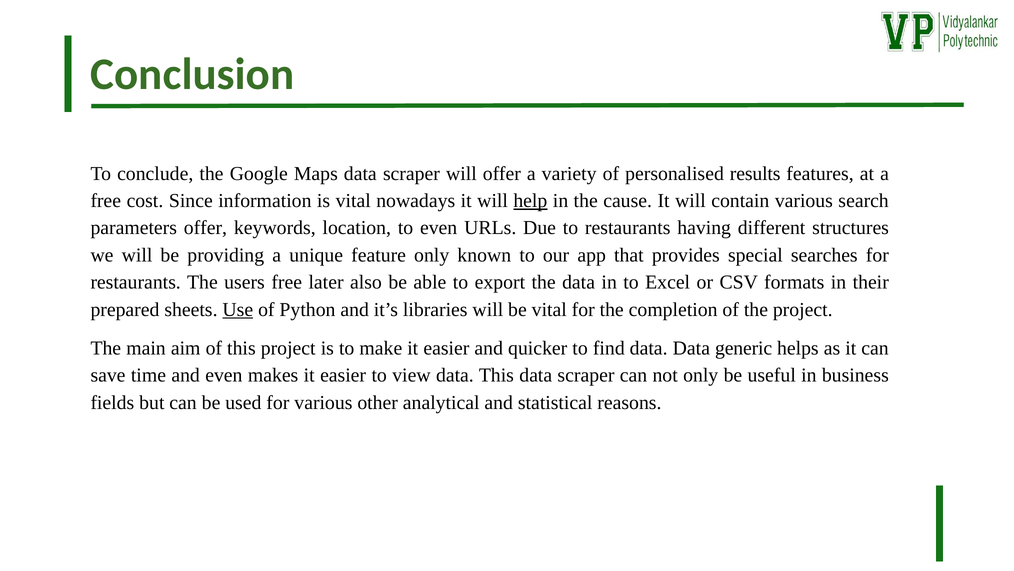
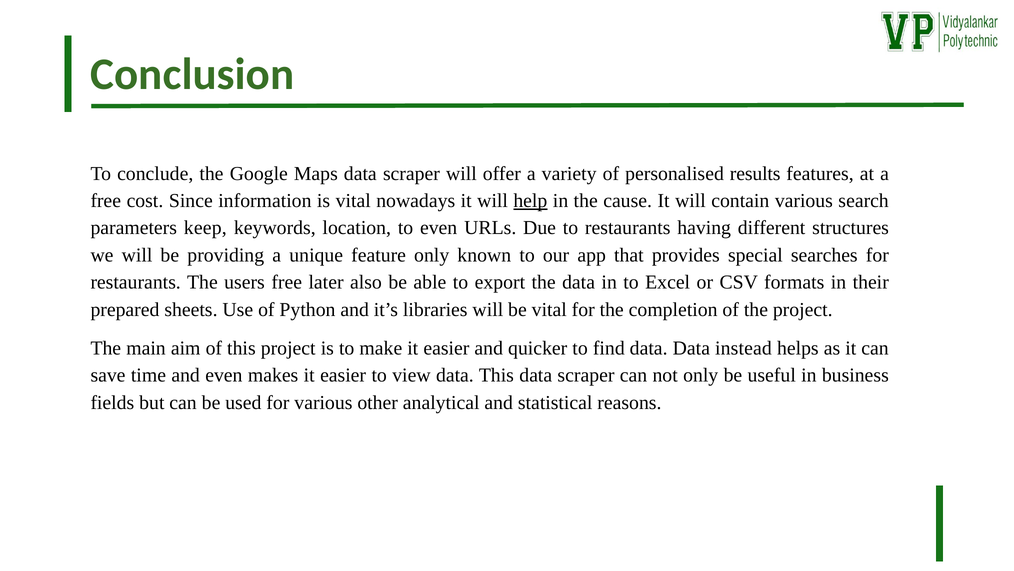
parameters offer: offer -> keep (205, 228)
Use underline: present -> none (238, 309)
generic: generic -> instead (743, 348)
